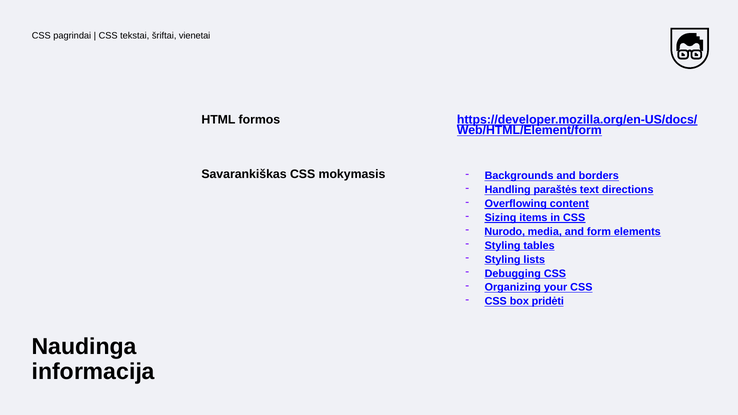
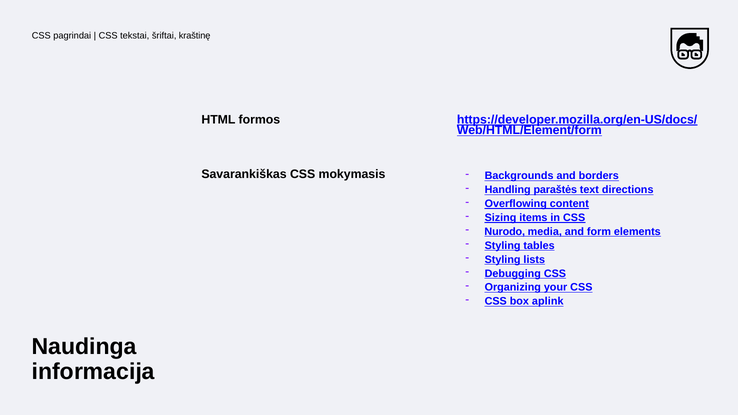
vienetai: vienetai -> kraštinę (195, 36)
pridėti: pridėti -> aplink (548, 301)
